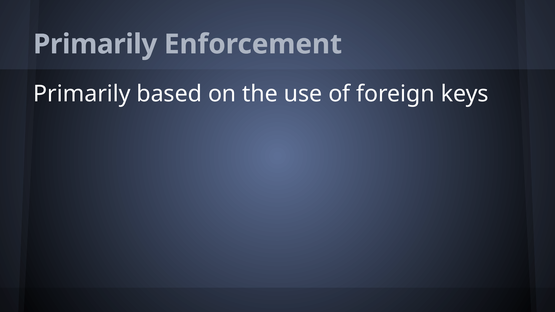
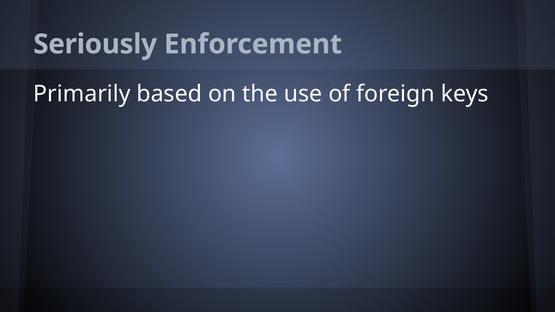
Primarily: Primarily -> Seriously (95, 44)
